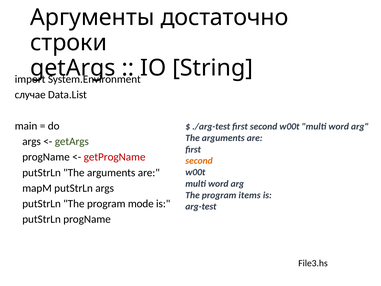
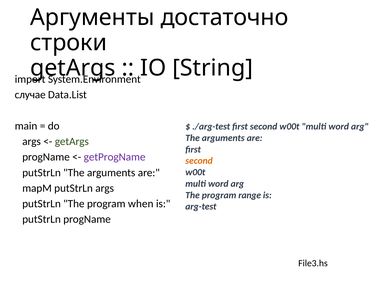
getProgName colour: red -> purple (115, 157)
items: items -> range (250, 195)
mode: mode -> when (141, 204)
